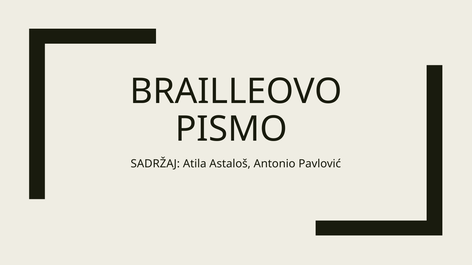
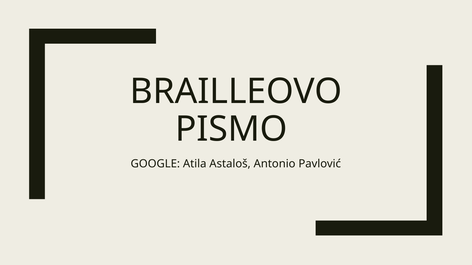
SADRŽAJ: SADRŽAJ -> GOOGLE (155, 164)
